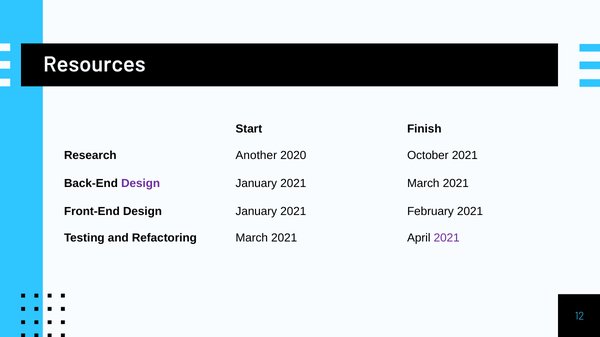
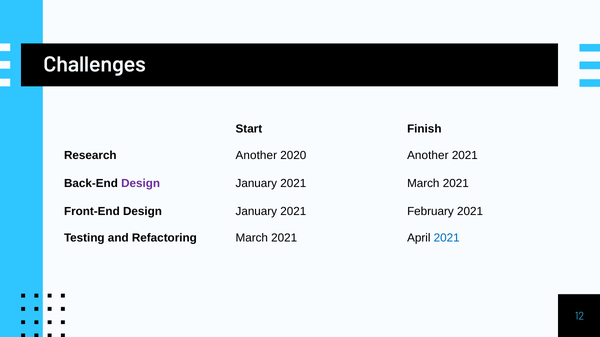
Resources: Resources -> Challenges (95, 65)
2020 October: October -> Another (428, 156)
2021 colour: purple -> blue (447, 238)
